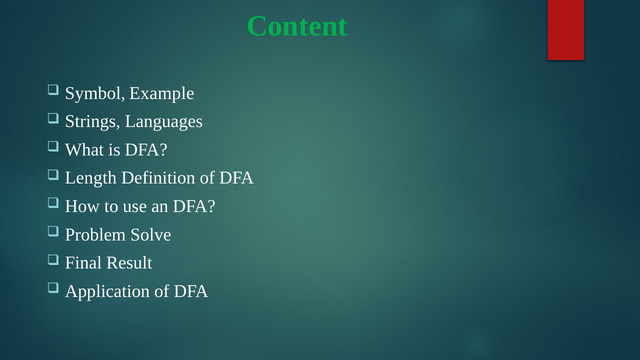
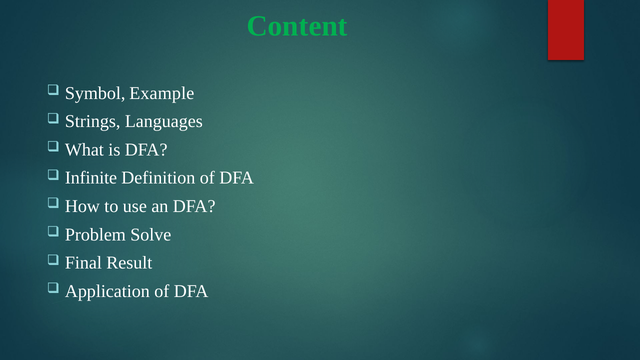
Length: Length -> Infinite (91, 178)
